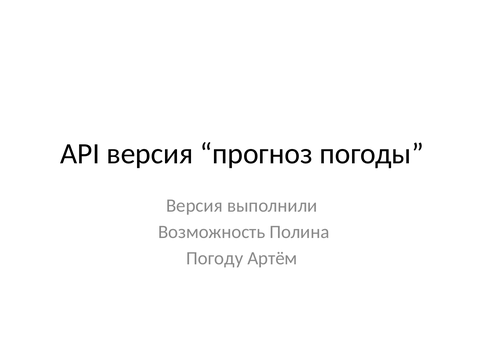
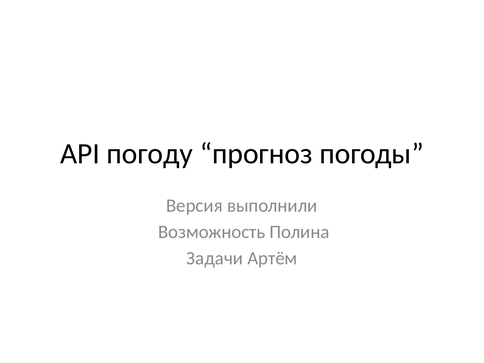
API версия: версия -> погоду (150, 154)
Погоду: Погоду -> Задачи (215, 258)
